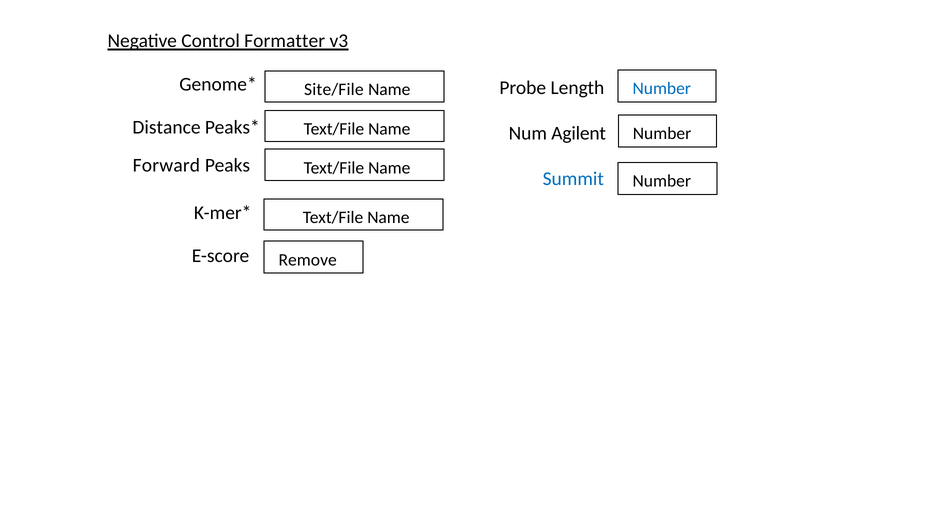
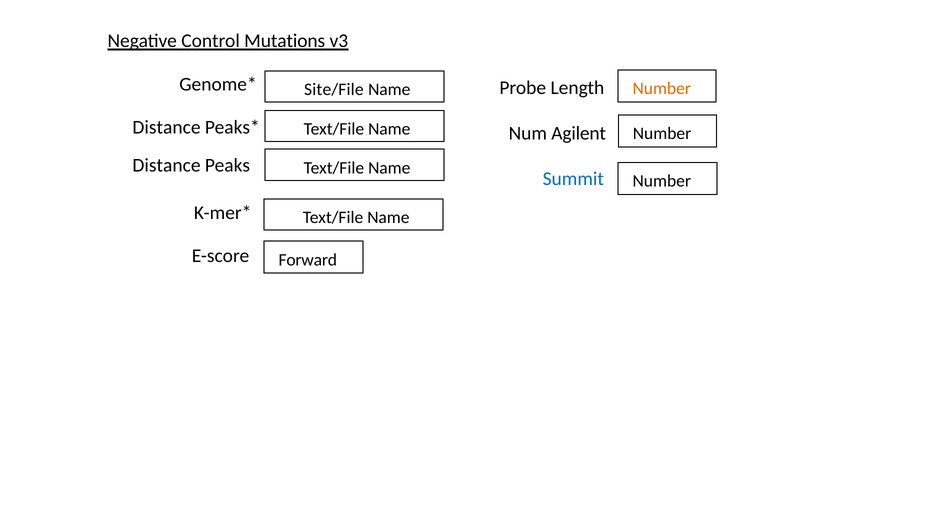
Formatter: Formatter -> Mutations (285, 41)
Number colour: blue -> orange (662, 89)
Forward: Forward -> Distance (166, 166)
Remove: Remove -> Forward (308, 260)
